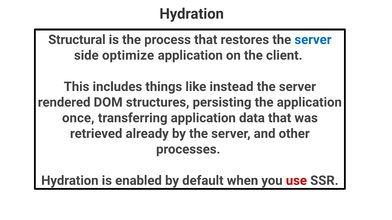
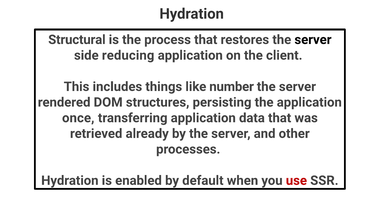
server colour: blue -> black (313, 40)
optimize: optimize -> reducing (128, 55)
instead: instead -> number (232, 87)
